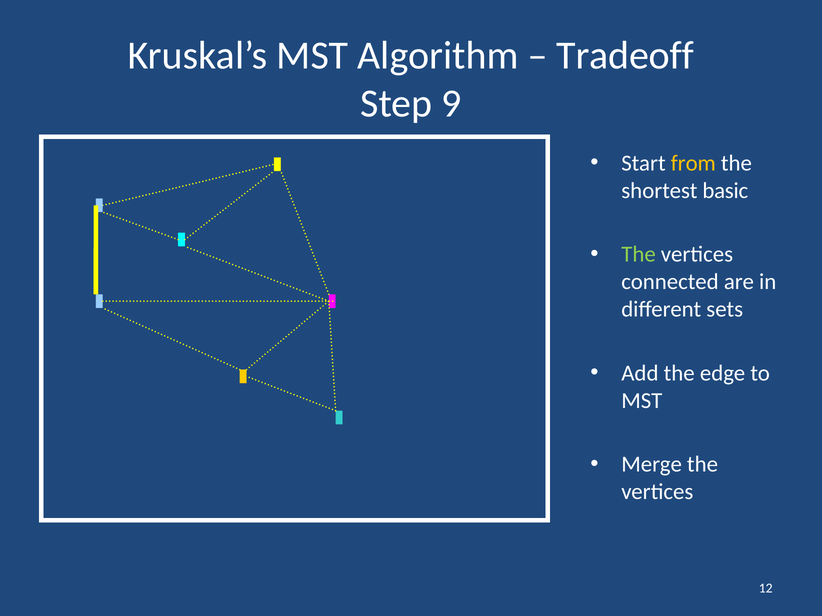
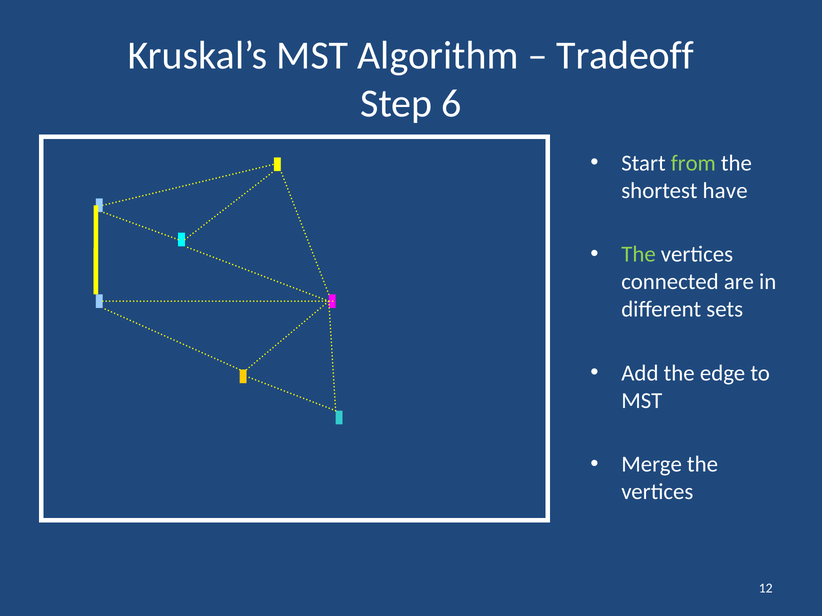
9: 9 -> 6 (452, 104)
from colour: yellow -> light green (693, 163)
basic: basic -> have (725, 191)
